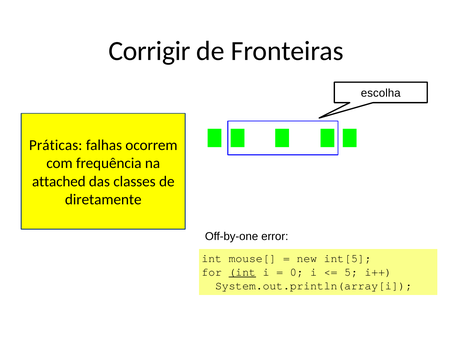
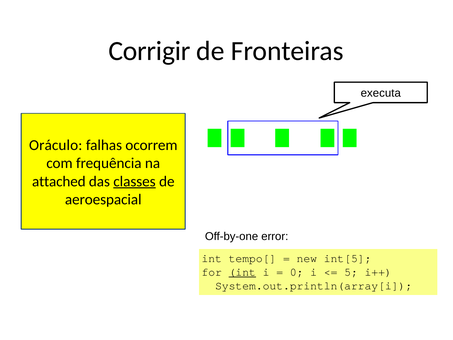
escolha: escolha -> executa (381, 93)
Práticas: Práticas -> Oráculo (56, 145)
classes underline: none -> present (134, 181)
diretamente: diretamente -> aeroespacial (103, 199)
mouse[: mouse[ -> tempo[ (252, 258)
